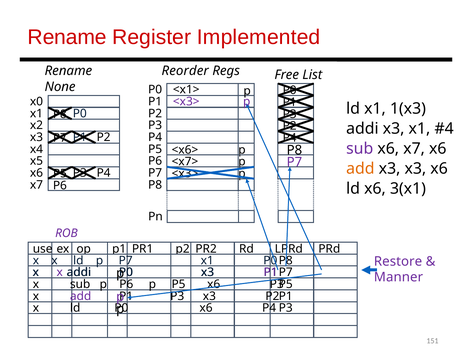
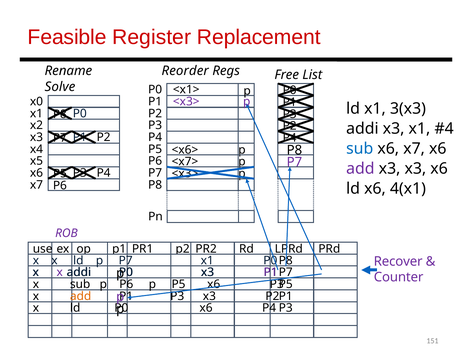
Rename: Rename -> Feasible (67, 37)
Implemented: Implemented -> Replacement (259, 37)
None: None -> Solve (60, 87)
1(x3: 1(x3 -> 3(x3 (408, 109)
sub colour: purple -> blue (360, 149)
add colour: orange -> purple (360, 169)
3(x1: 3(x1 -> 4(x1 (408, 189)
Restore: Restore -> Recover (398, 261)
Manner: Manner -> Counter (399, 277)
add colour: purple -> orange (81, 296)
